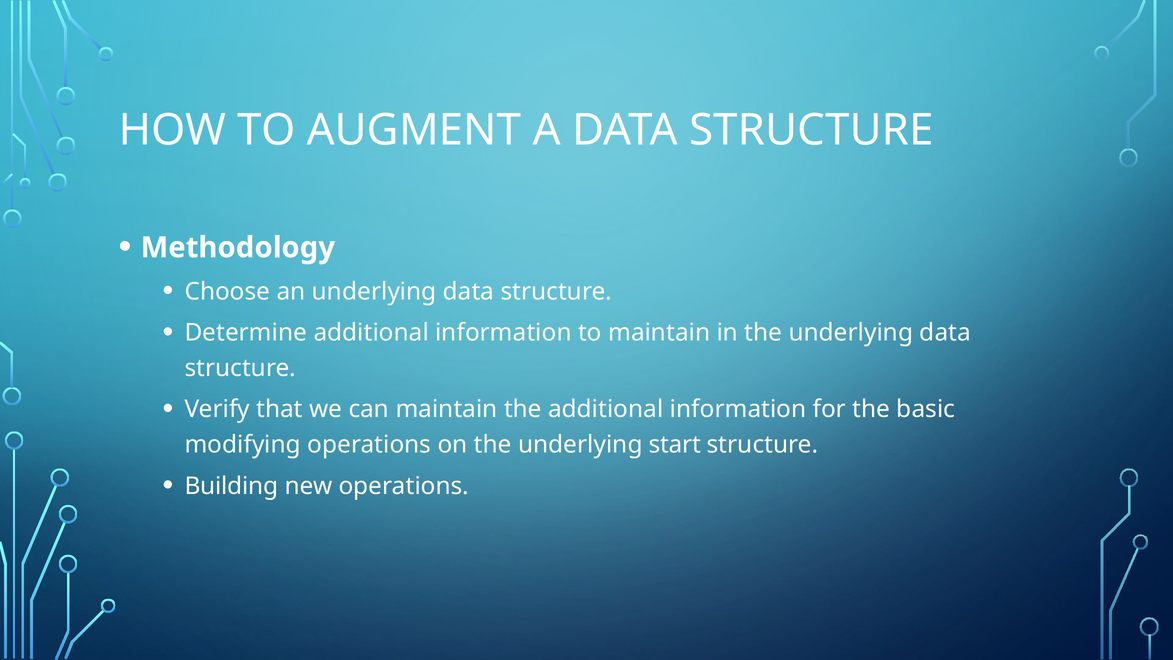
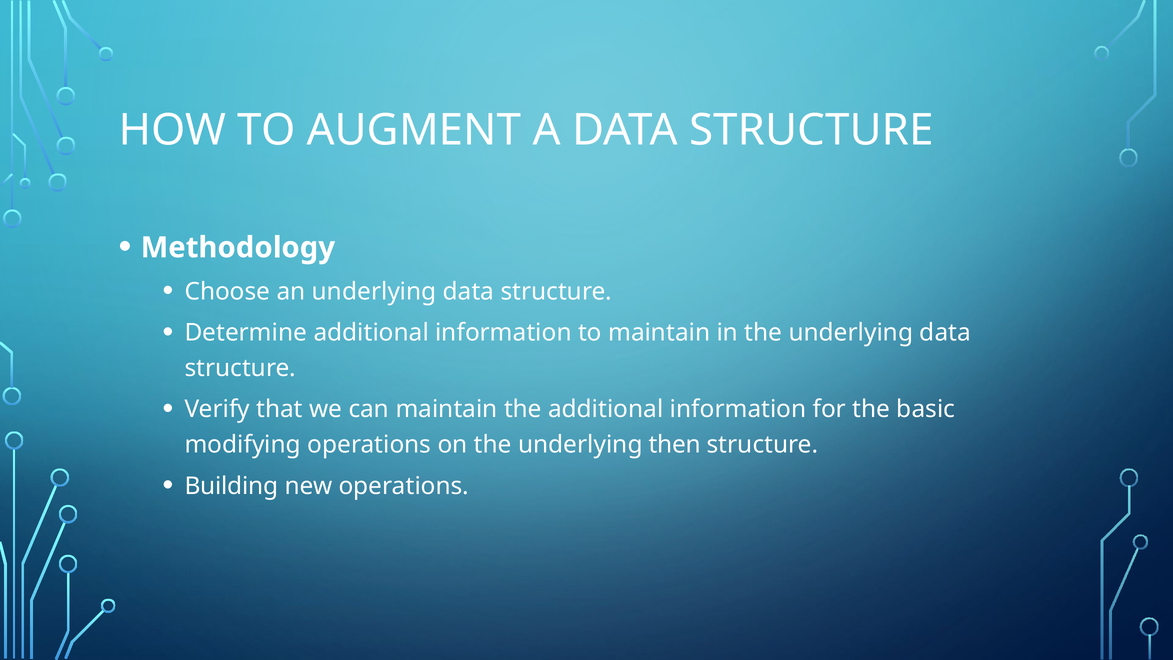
start: start -> then (675, 445)
